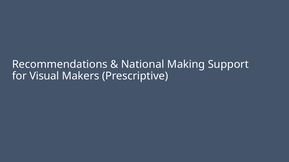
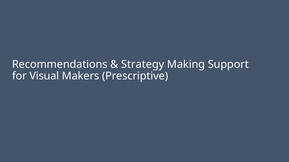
National: National -> Strategy (143, 64)
